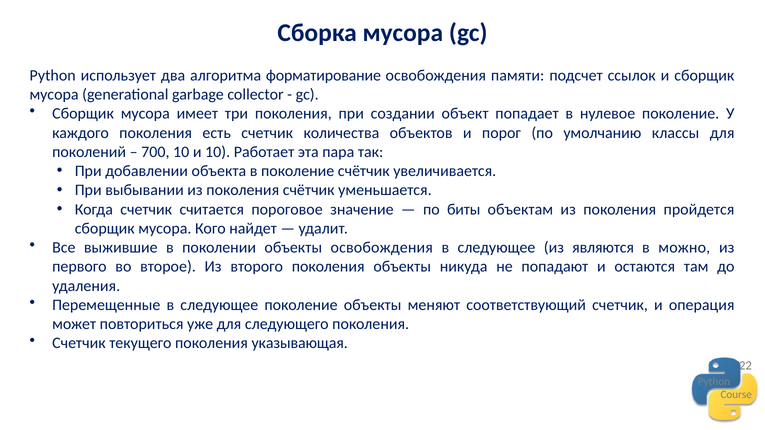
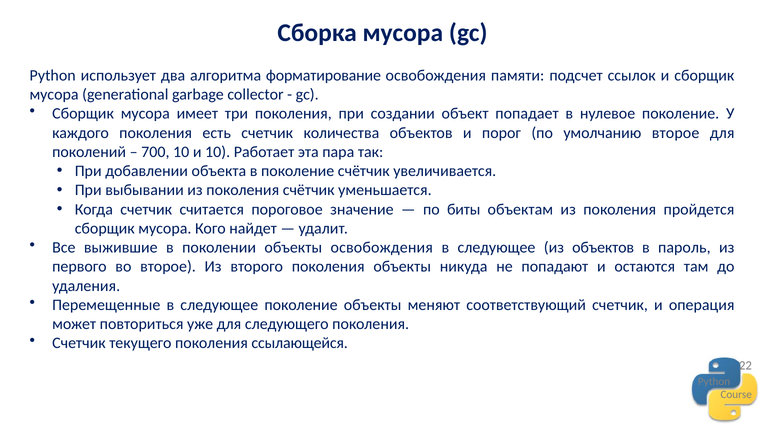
умолчанию классы: классы -> второе (676, 133)
из являются: являются -> объектов (603, 248)
можно: можно -> пароль (684, 248)
указывающая: указывающая -> ссылающейся (300, 343)
